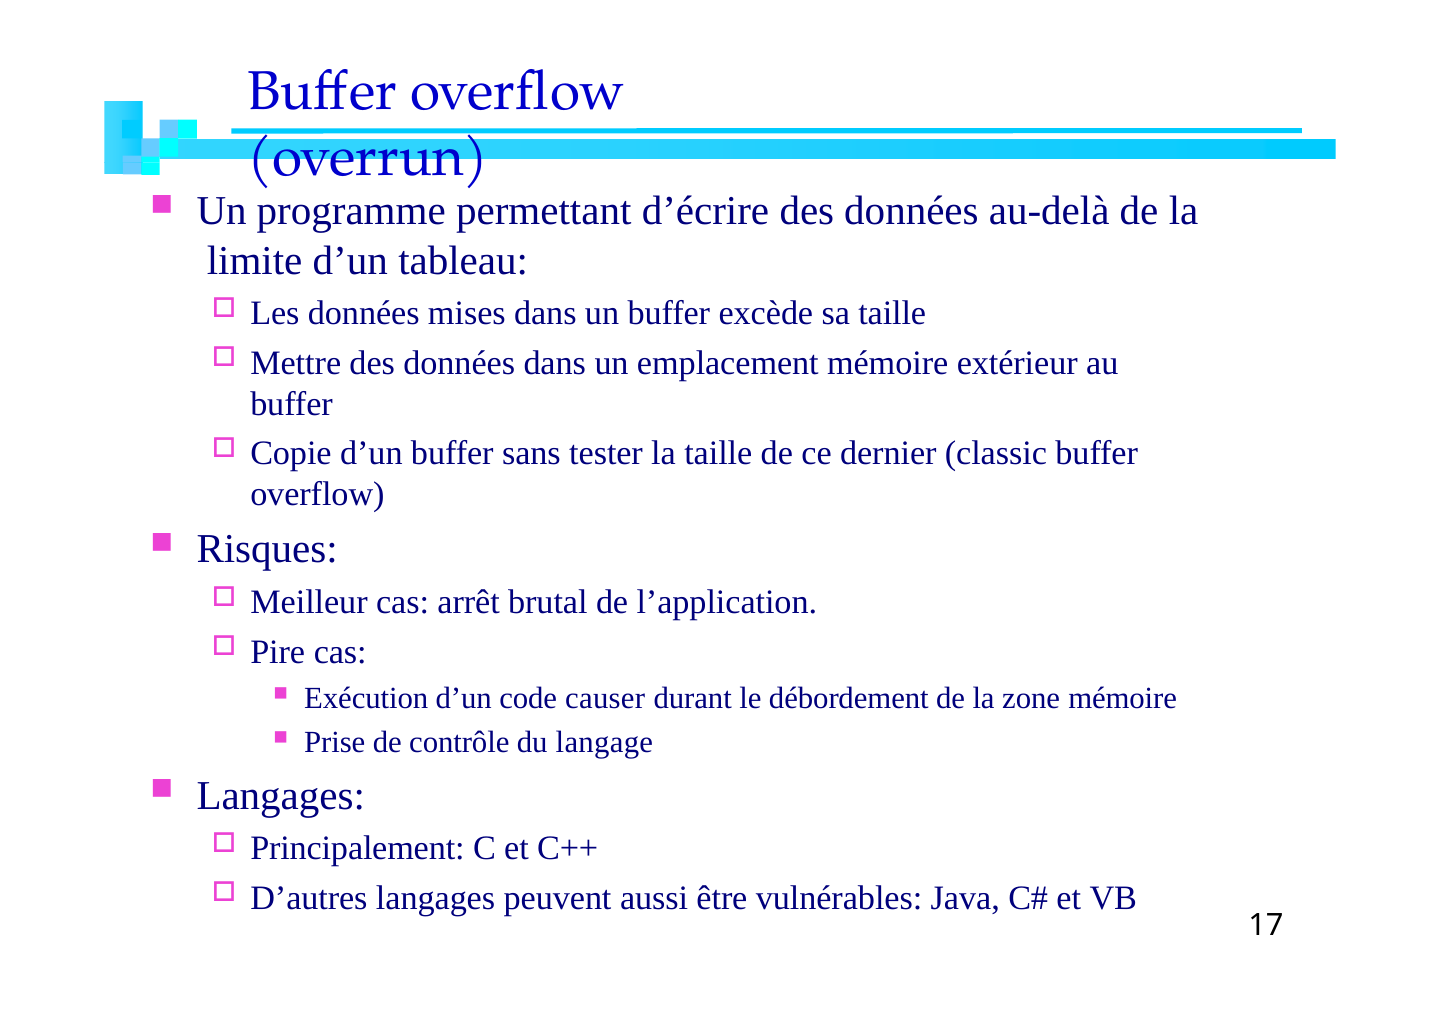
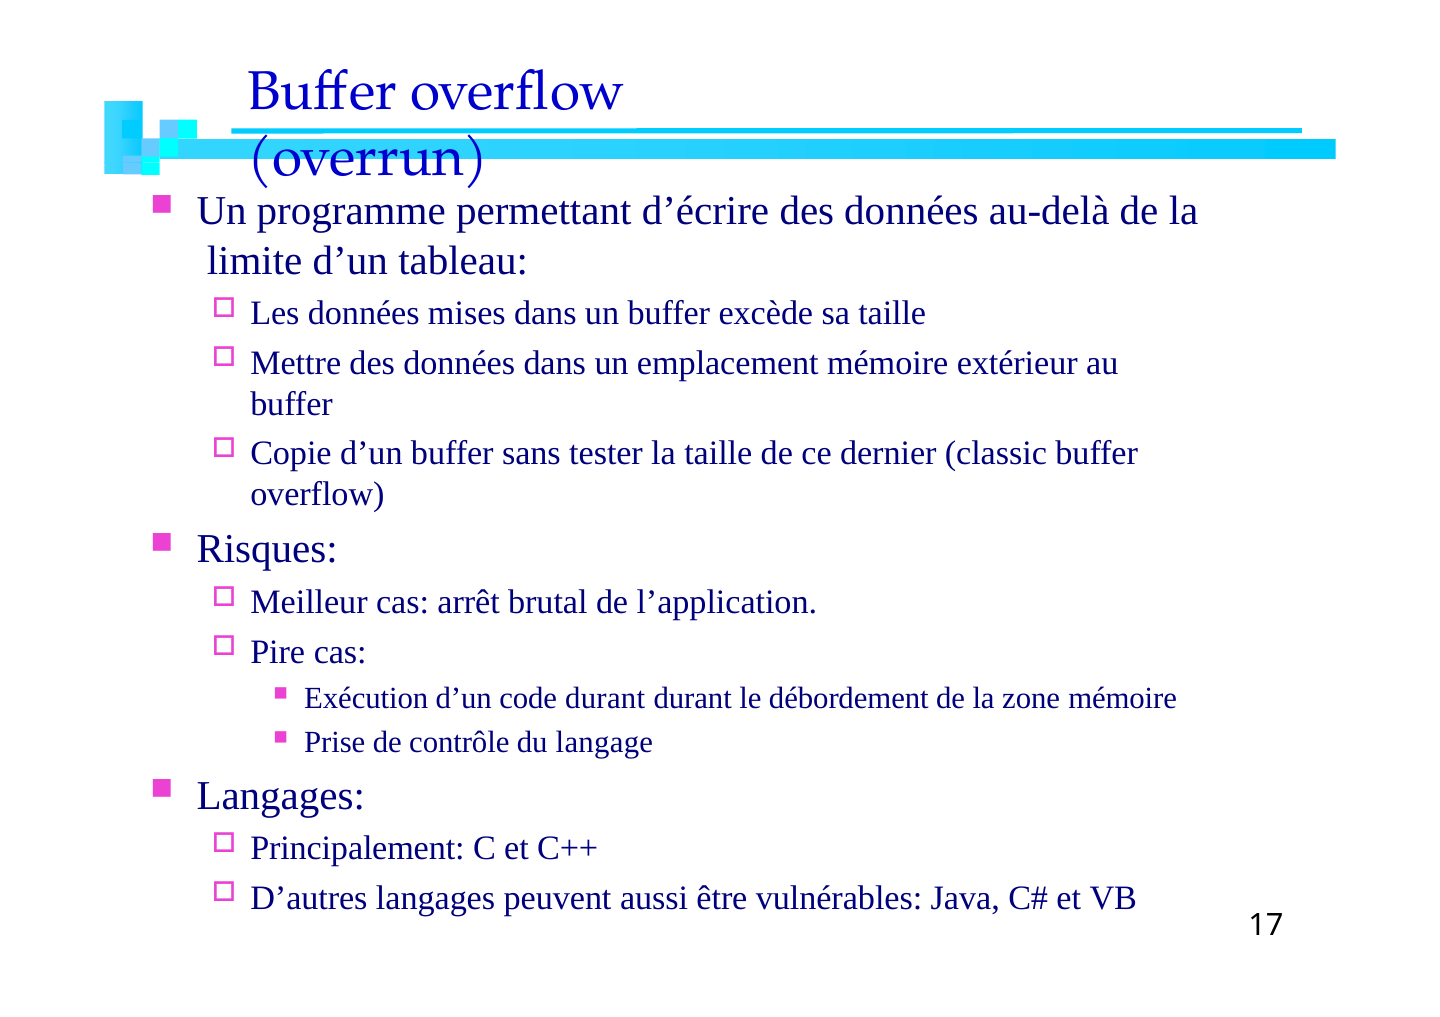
code causer: causer -> durant (605, 698)
